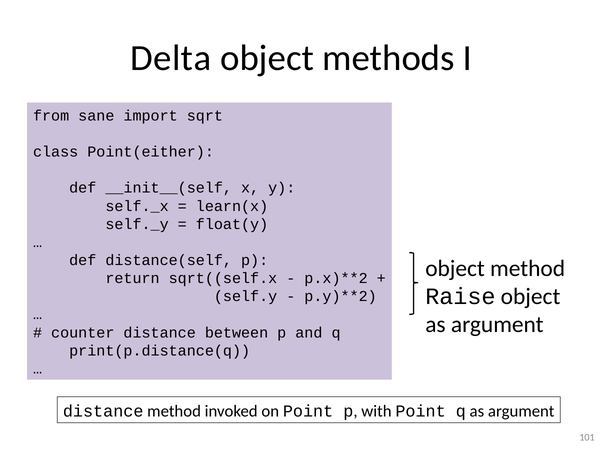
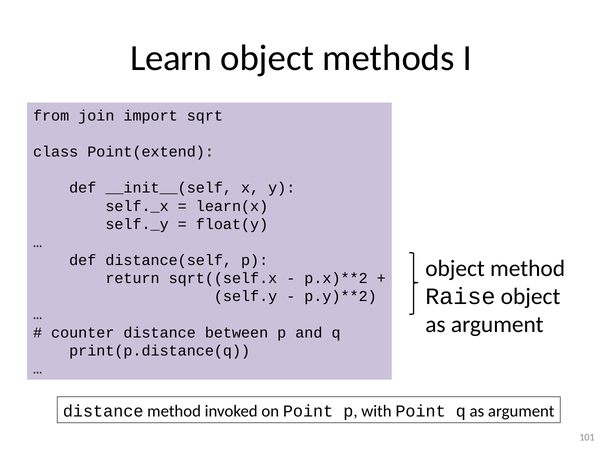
Delta: Delta -> Learn (171, 58)
sane: sane -> join (96, 116)
Point(either: Point(either -> Point(extend (151, 152)
